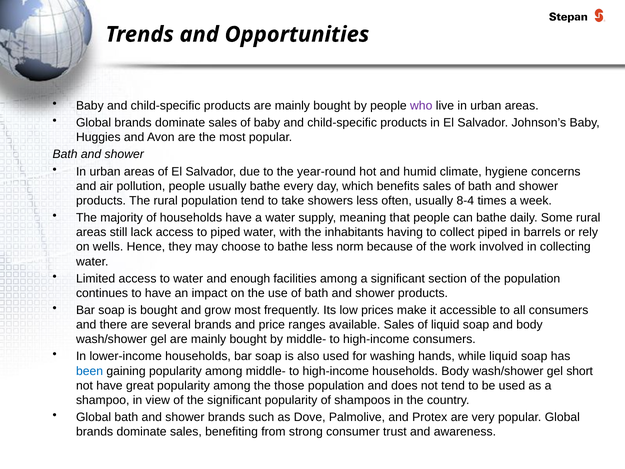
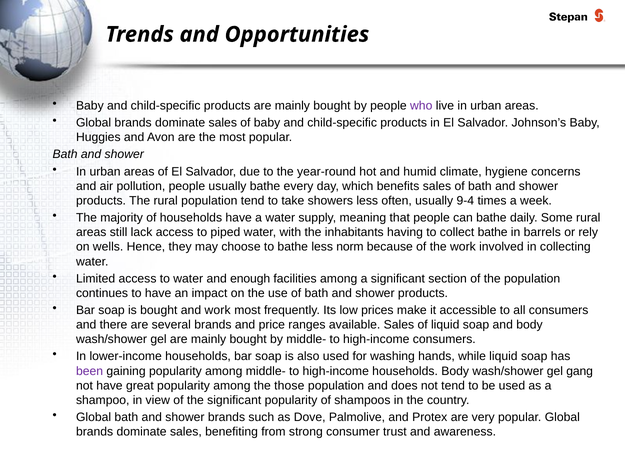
8-4: 8-4 -> 9-4 (465, 201)
collect piped: piped -> bathe (493, 232)
and grow: grow -> work (218, 310)
been colour: blue -> purple (90, 371)
short: short -> gang (580, 371)
